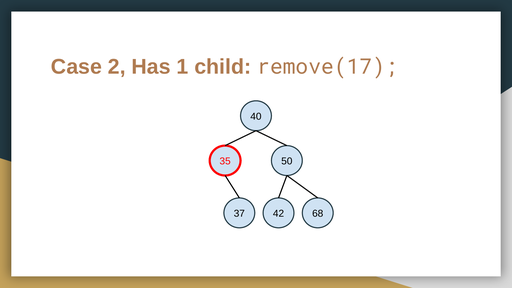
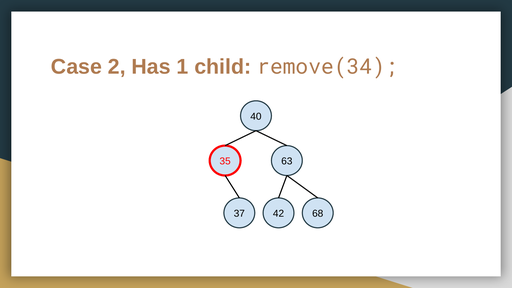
remove(17: remove(17 -> remove(34 (328, 67)
50: 50 -> 63 (287, 161)
